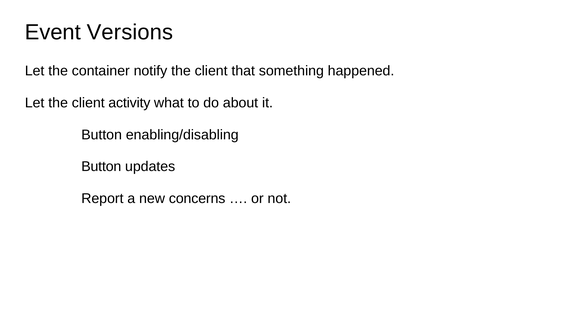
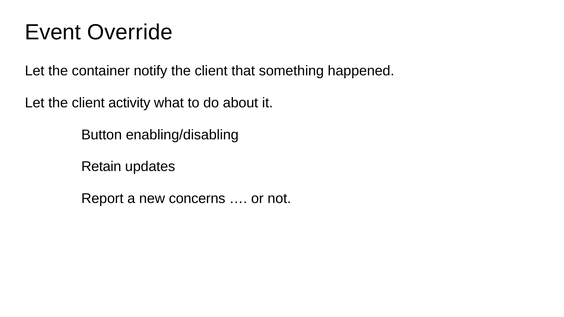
Versions: Versions -> Override (130, 32)
Button: Button -> Retain (101, 167)
